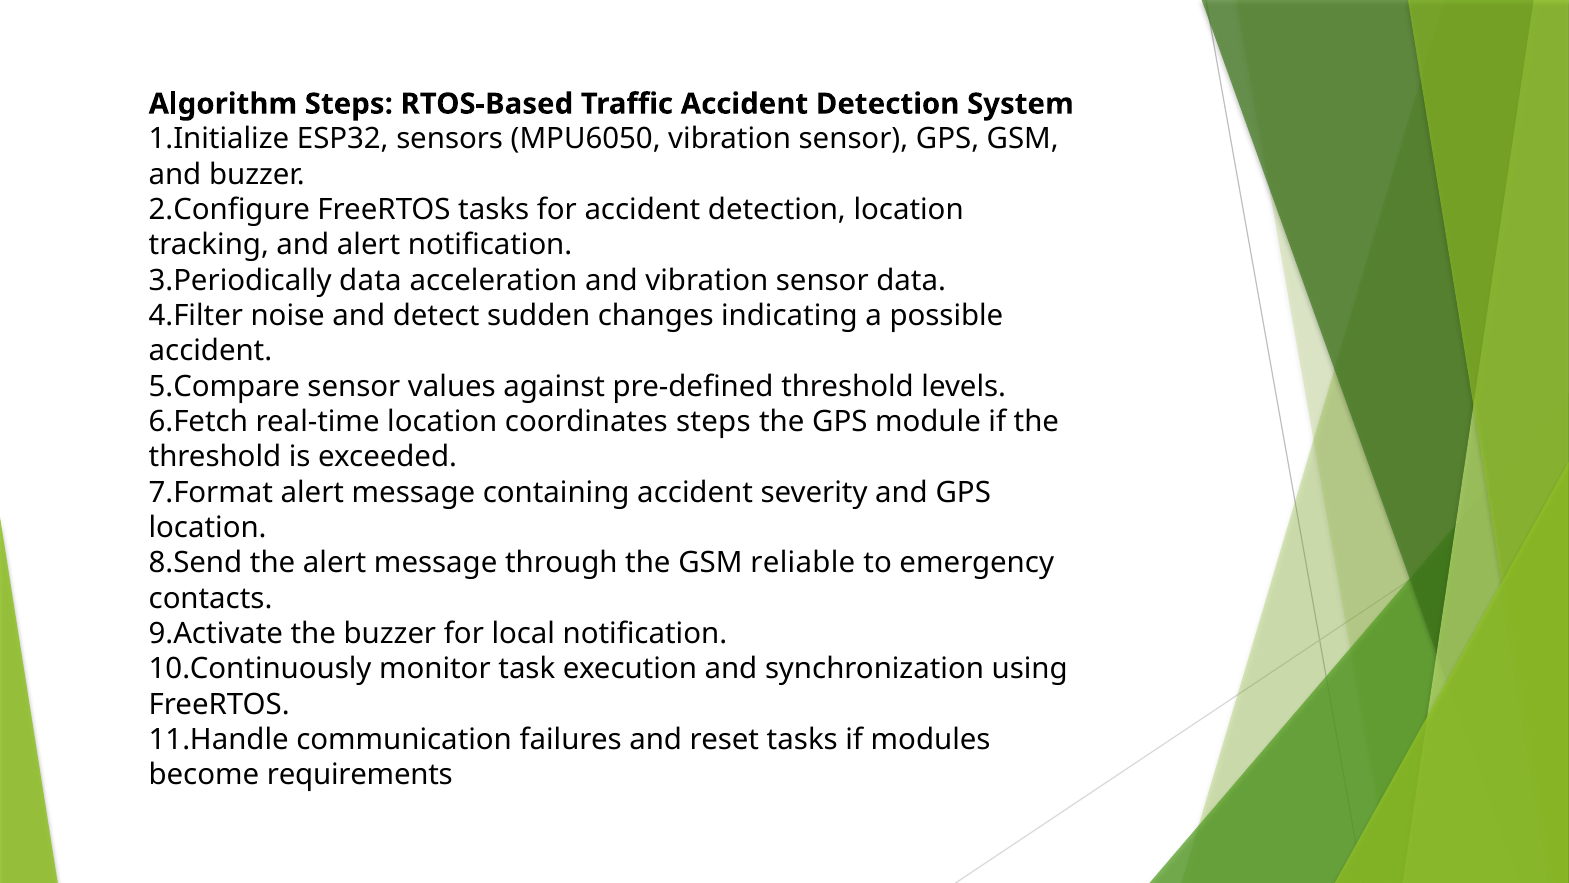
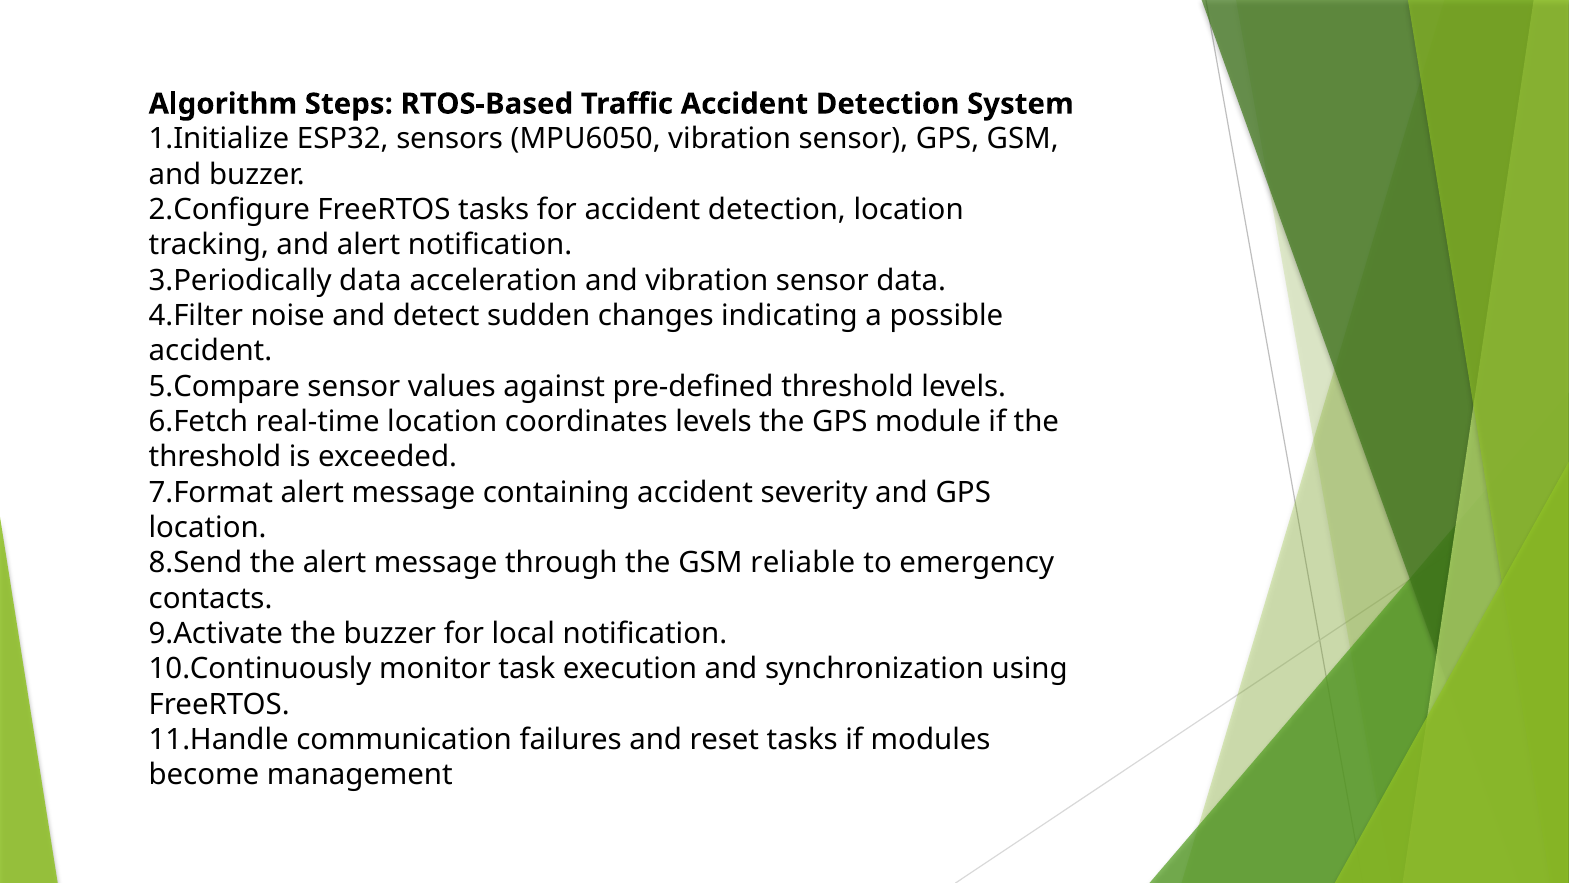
coordinates steps: steps -> levels (714, 422)
requirements: requirements -> management (360, 775)
